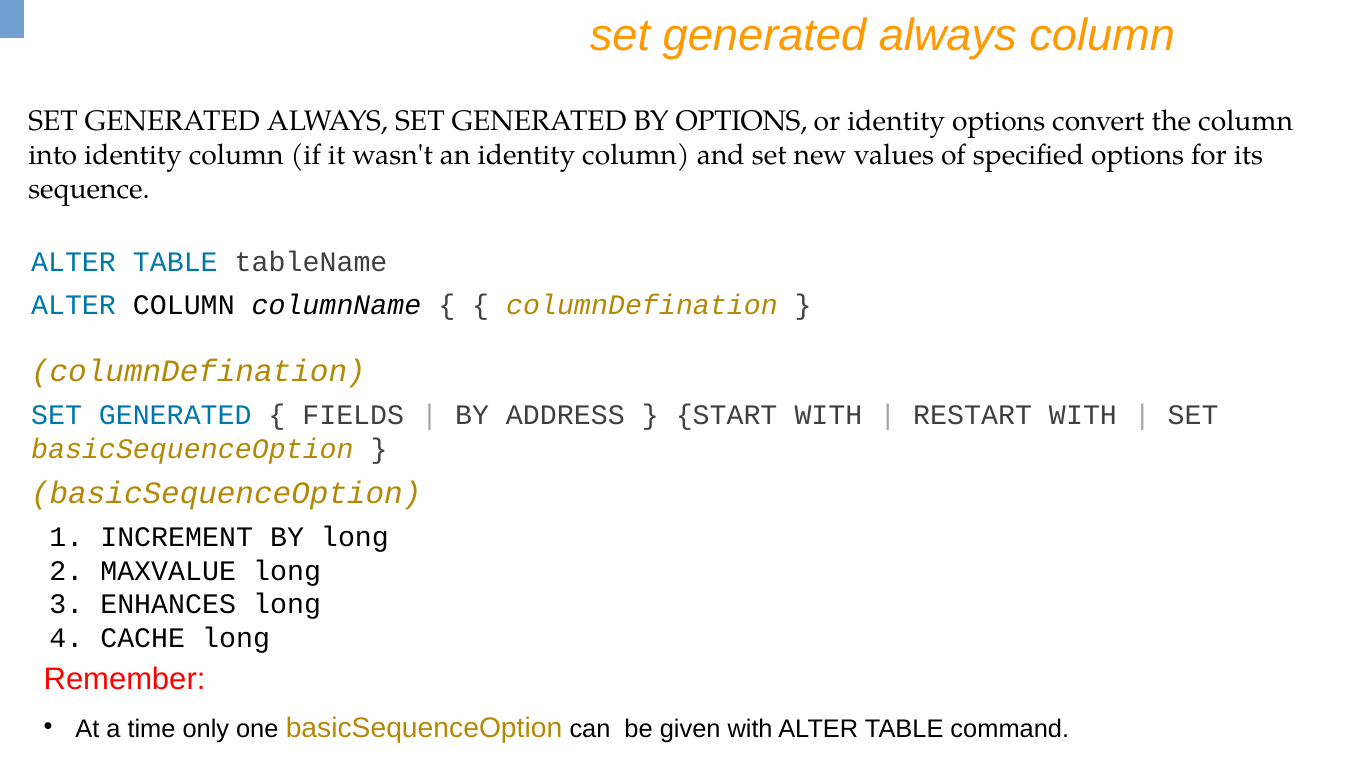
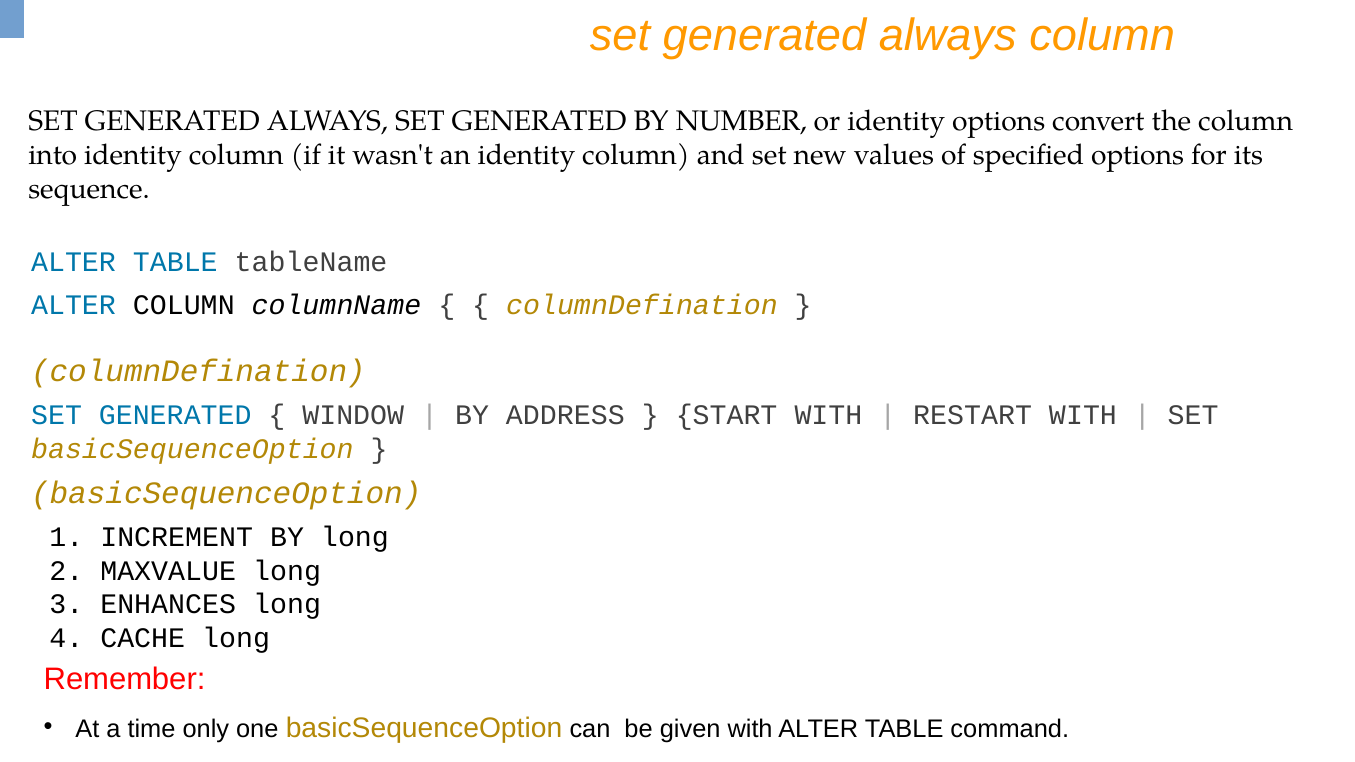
BY OPTIONS: OPTIONS -> NUMBER (741, 121)
FIELDS: FIELDS -> WINDOW (353, 415)
